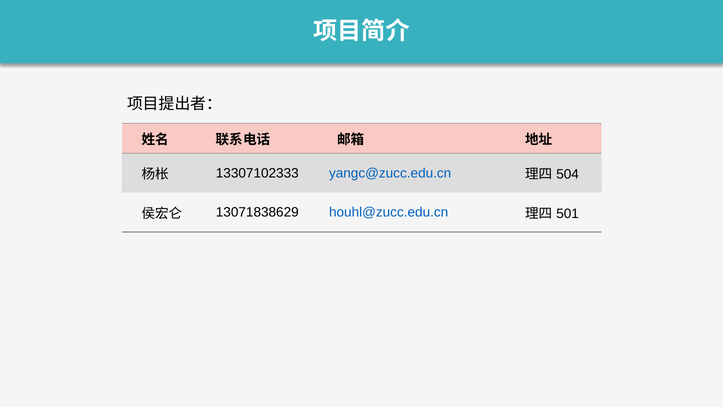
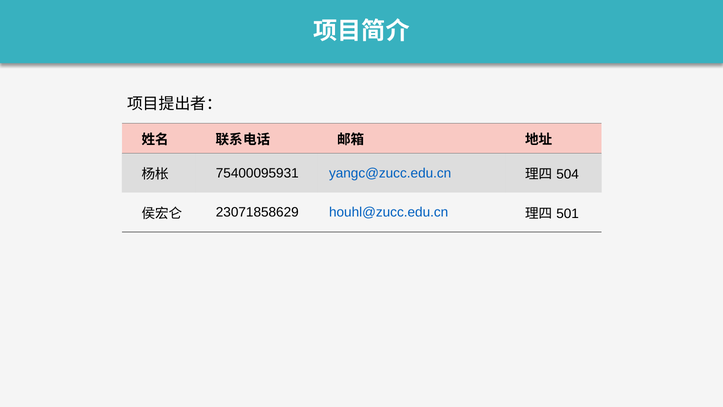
13307102333: 13307102333 -> 75400095931 (257, 173)
13071838629: 13071838629 -> 23071858629 (257, 212)
